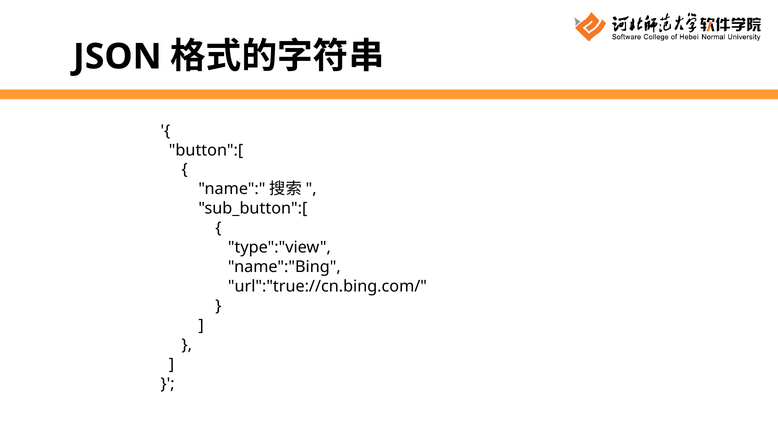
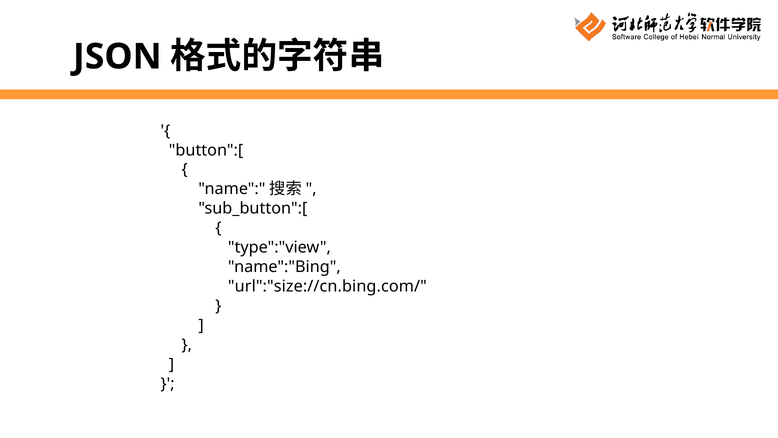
url":"true://cn.bing.com/: url":"true://cn.bing.com/ -> url":"size://cn.bing.com/ (327, 286)
